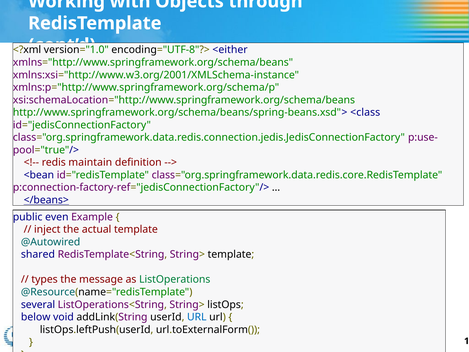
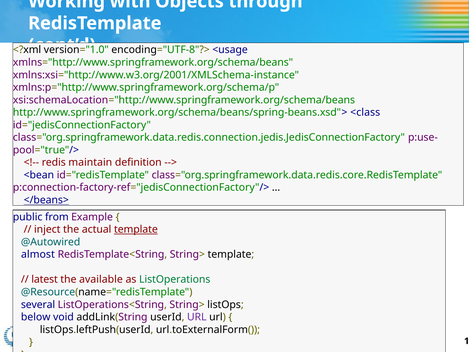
<either: <either -> <usage (230, 50)
even: even -> from (57, 217)
template underline: none -> present (136, 229)
shared: shared -> almost (38, 254)
types: types -> latest (45, 279)
message: message -> available (101, 279)
URL colour: blue -> purple (197, 317)
